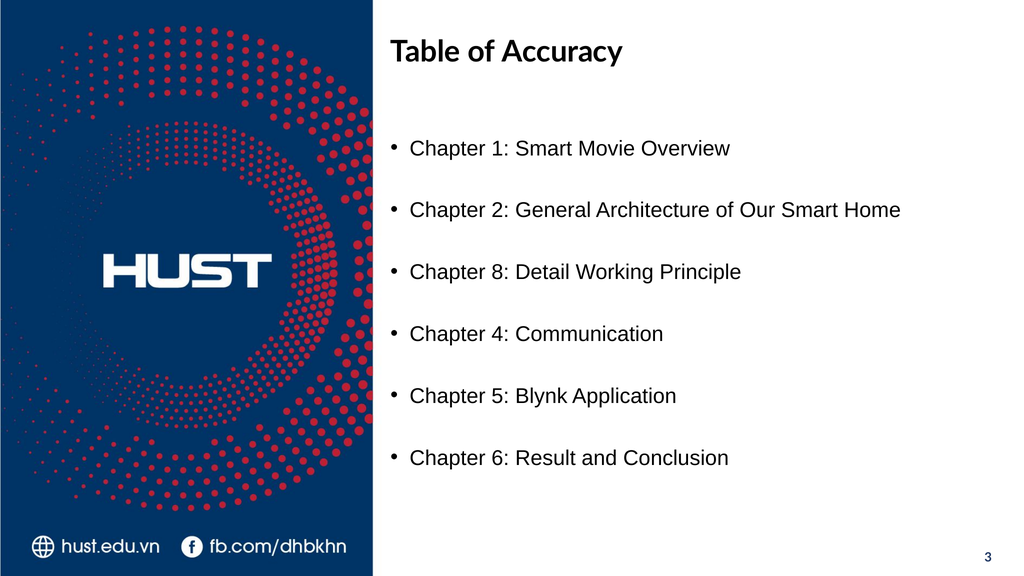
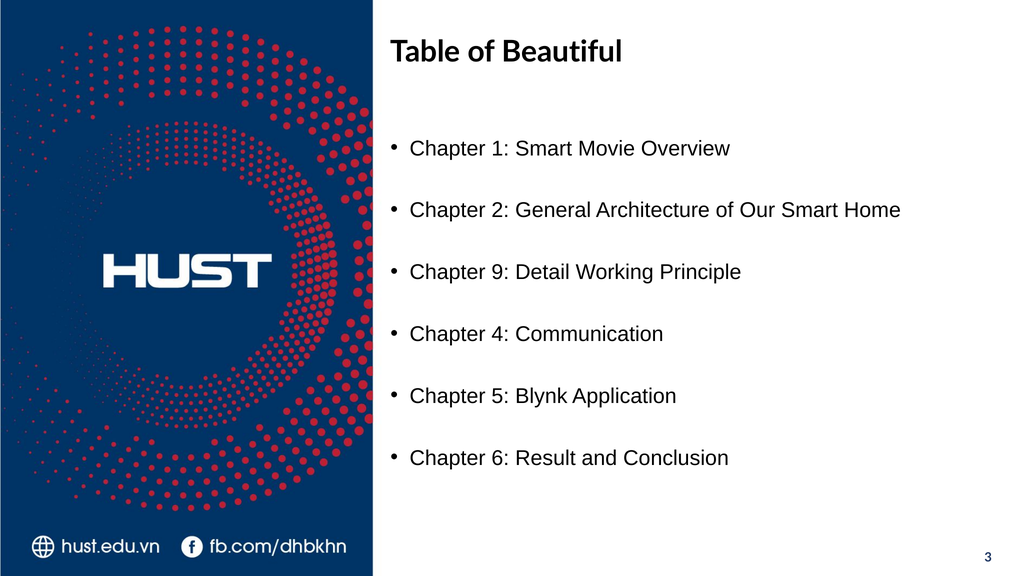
Accuracy: Accuracy -> Beautiful (562, 52)
8: 8 -> 9 (500, 272)
